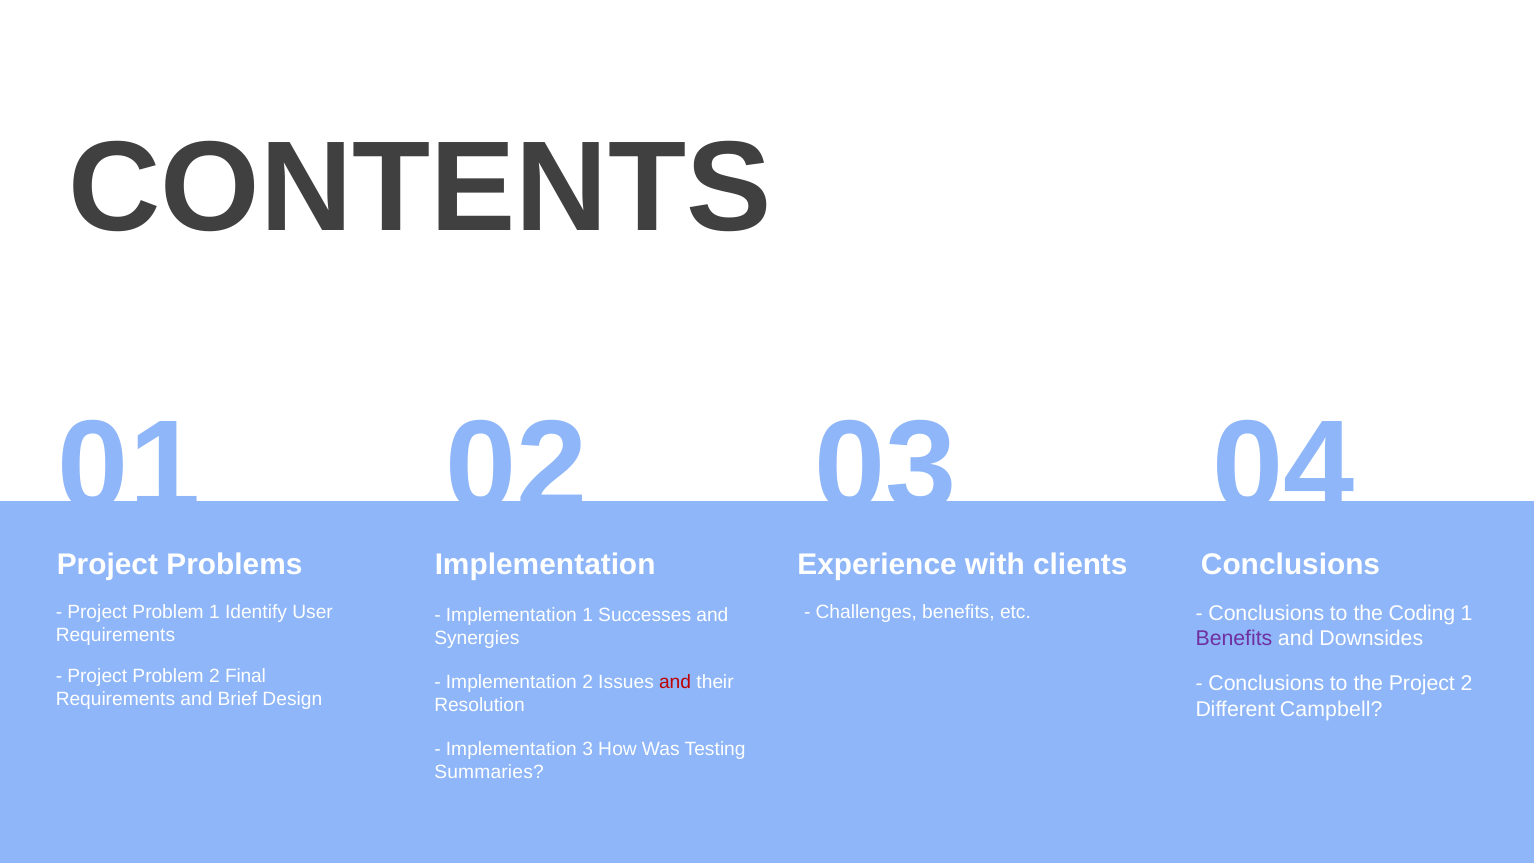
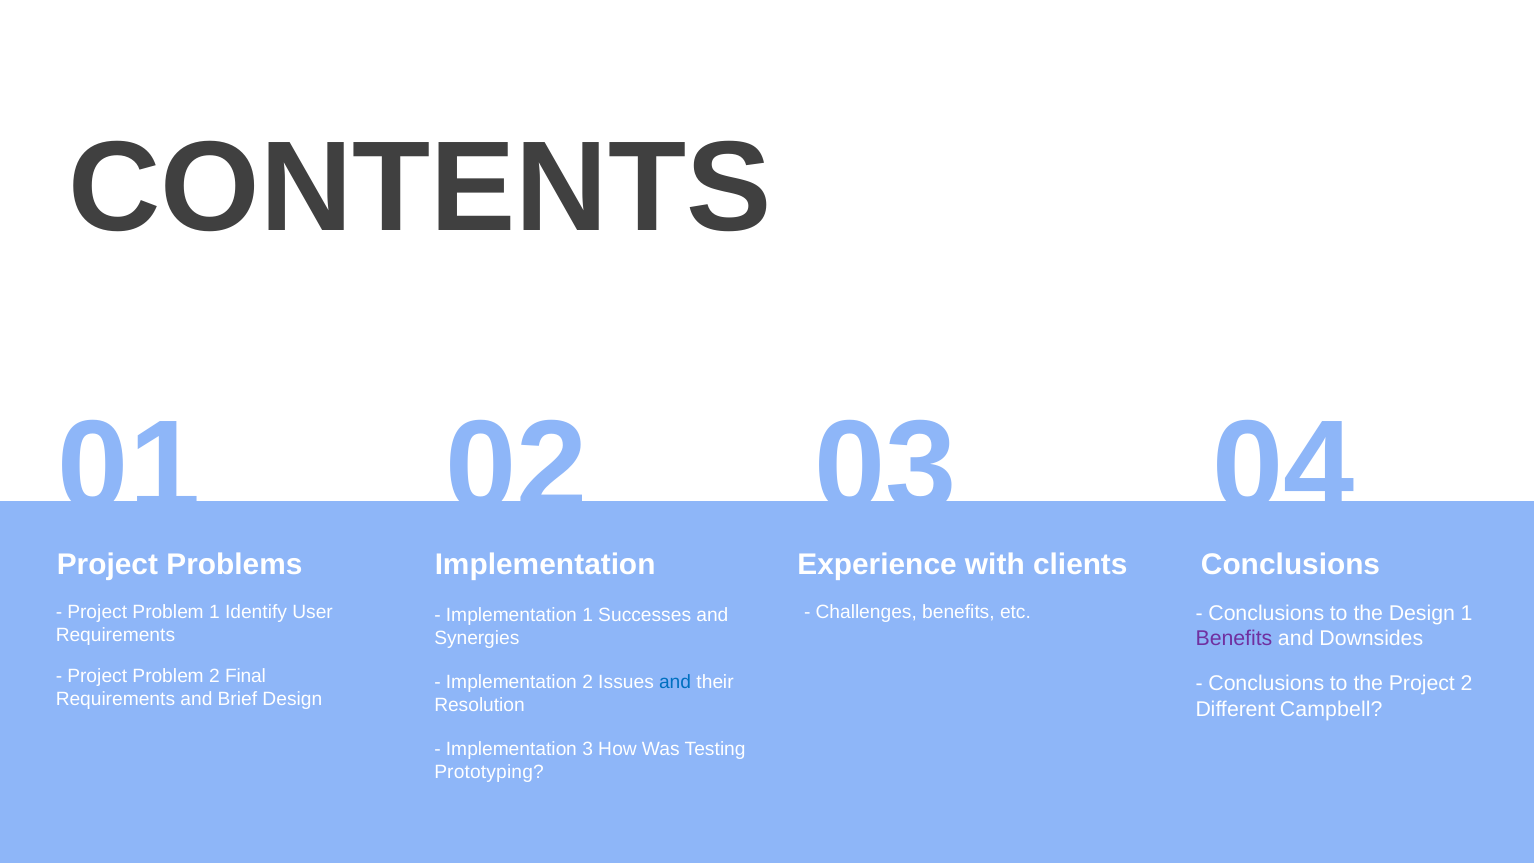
the Coding: Coding -> Design (1422, 613)
and colour: red -> blue (675, 682)
Summaries: Summaries -> Prototyping (489, 772)
